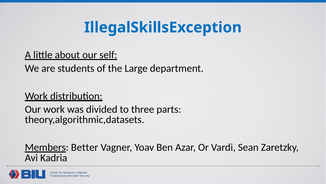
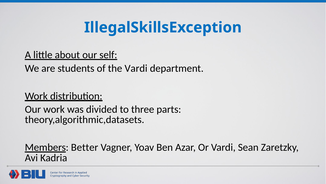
the Large: Large -> Vardi (136, 68)
